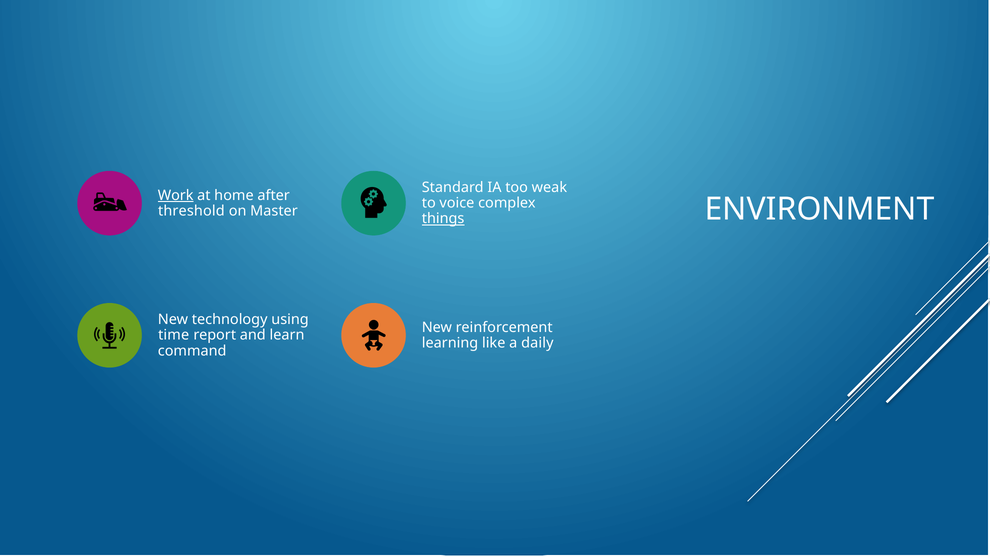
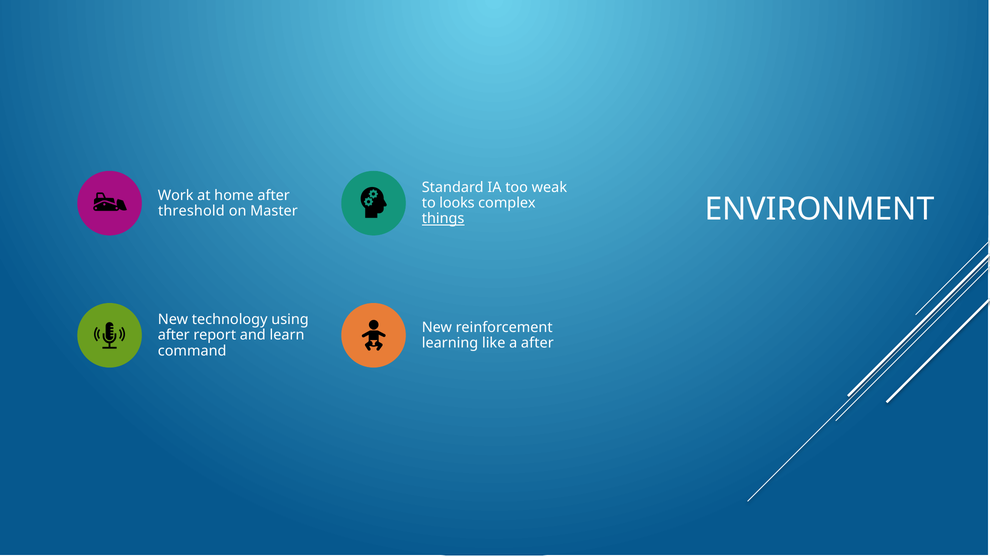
Work underline: present -> none (176, 195)
voice: voice -> looks (457, 203)
time: time -> after (174, 335)
a daily: daily -> after (537, 343)
